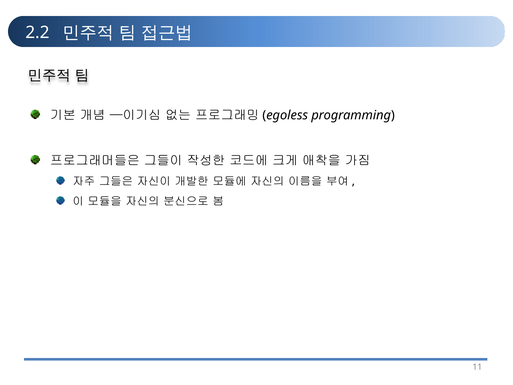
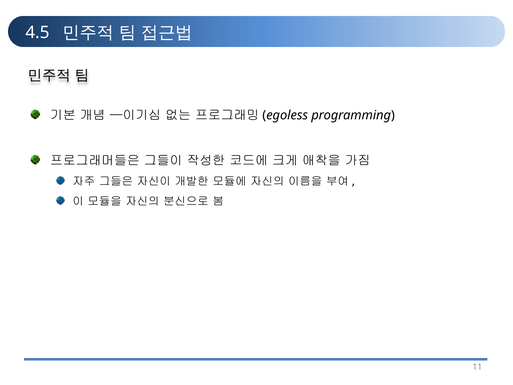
2.2: 2.2 -> 4.5 (37, 32)
